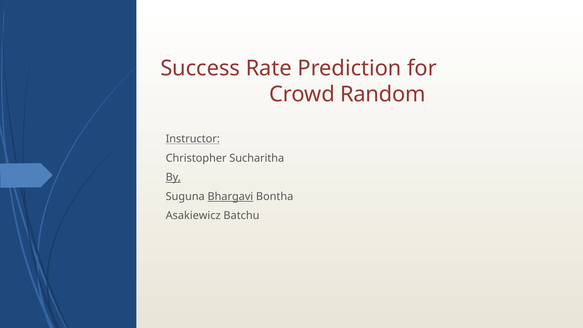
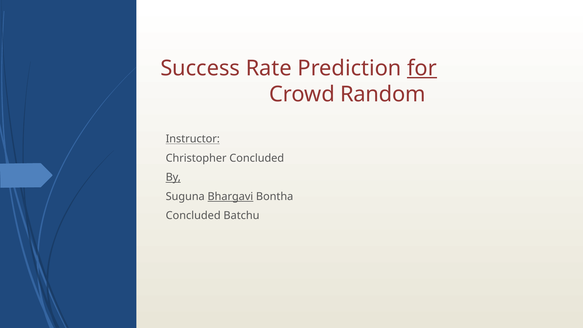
for underline: none -> present (422, 68)
Christopher Sucharitha: Sucharitha -> Concluded (257, 158)
Asakiewicz: Asakiewicz -> Concluded (193, 216)
